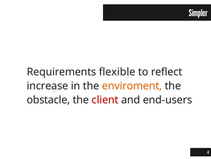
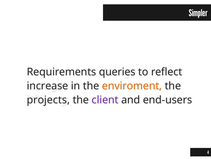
flexible: flexible -> queries (117, 72)
obstacle: obstacle -> projects (48, 99)
client colour: red -> purple (105, 99)
